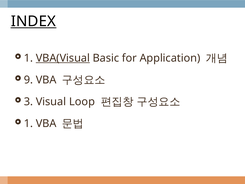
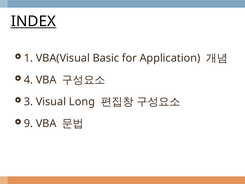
VBA(Visual underline: present -> none (63, 58)
9: 9 -> 4 (28, 80)
Loop: Loop -> Long (82, 102)
1: 1 -> 9 (28, 123)
